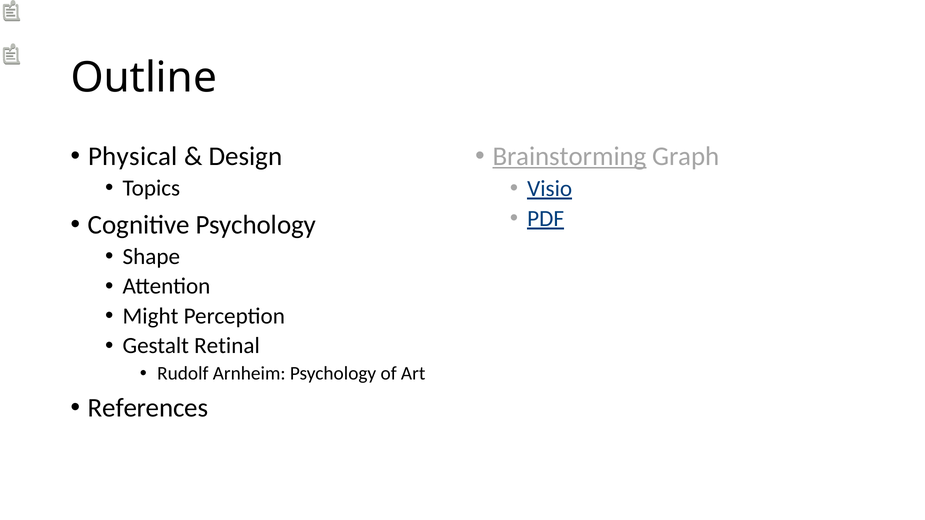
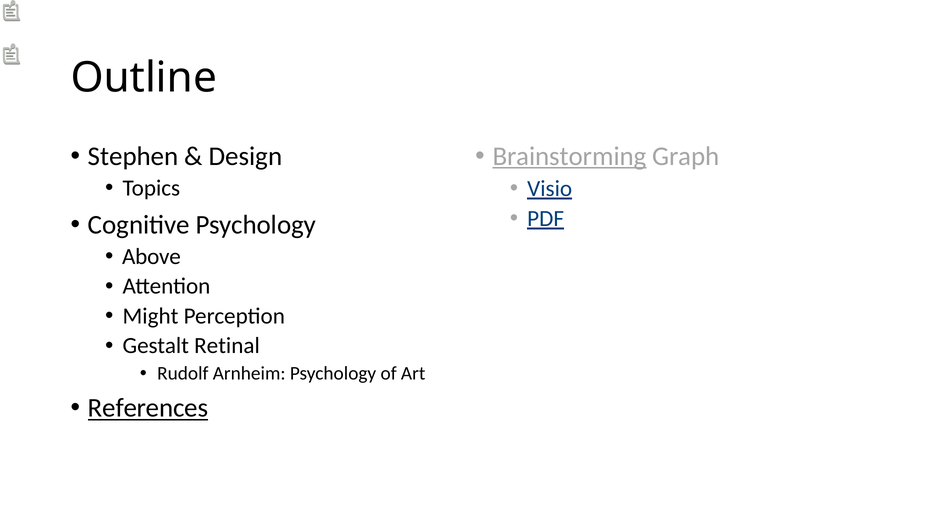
Physical: Physical -> Stephen (133, 156)
Shape: Shape -> Above (151, 257)
References underline: none -> present (148, 408)
